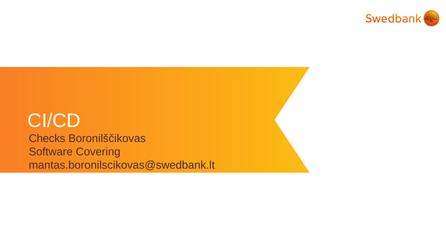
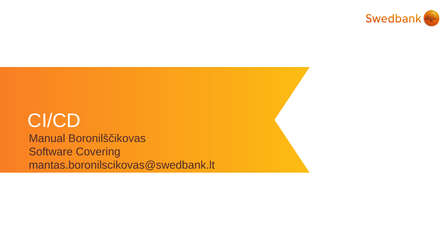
Checks: Checks -> Manual (47, 138)
